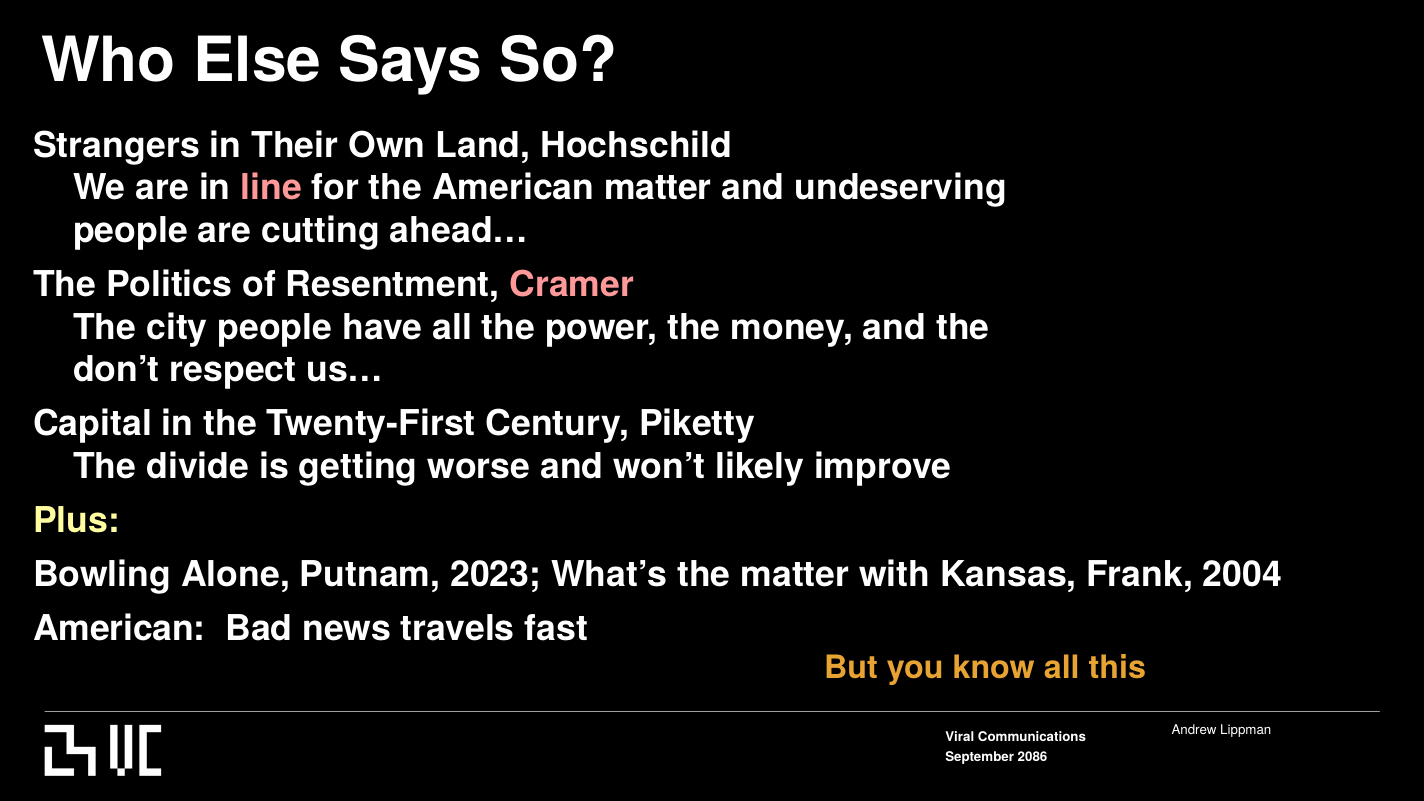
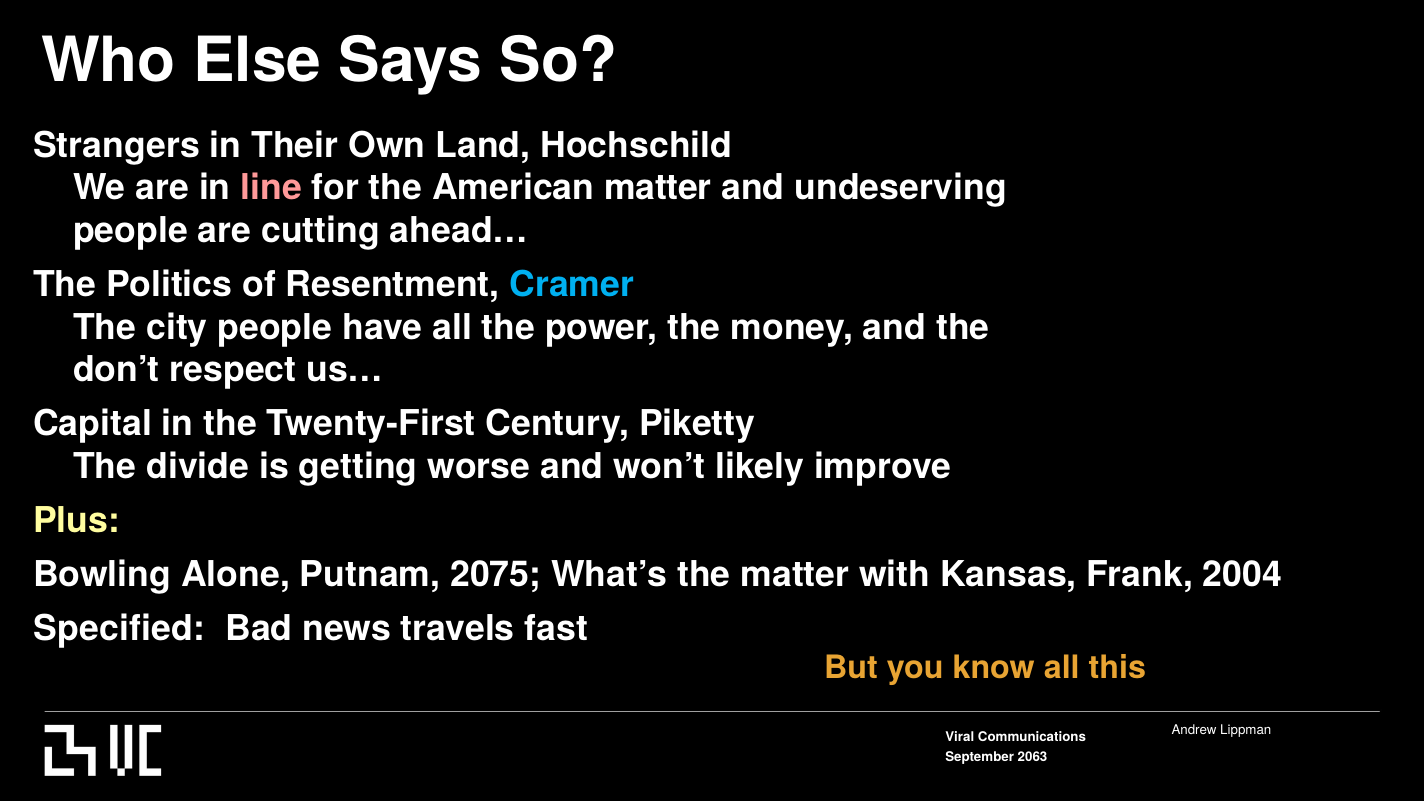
Cramer colour: pink -> light blue (572, 285)
2023: 2023 -> 2075 (496, 575)
American: American -> Specified (119, 628)
2086: 2086 -> 2063 (1033, 757)
